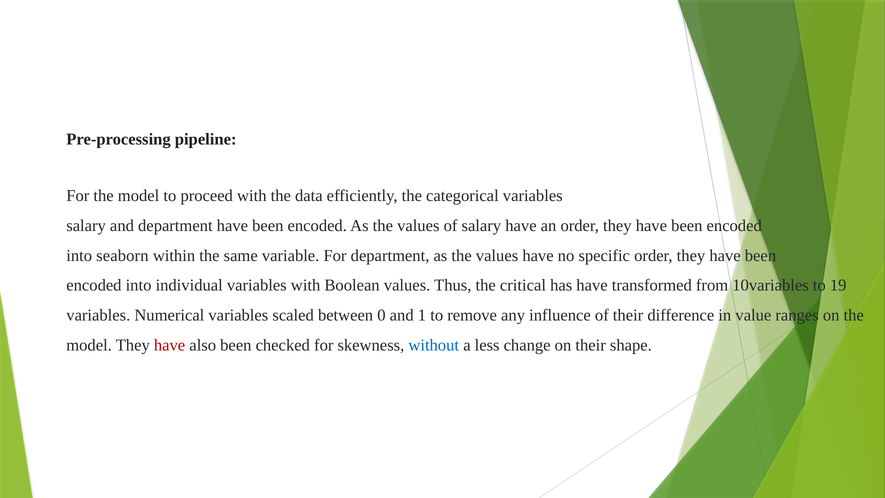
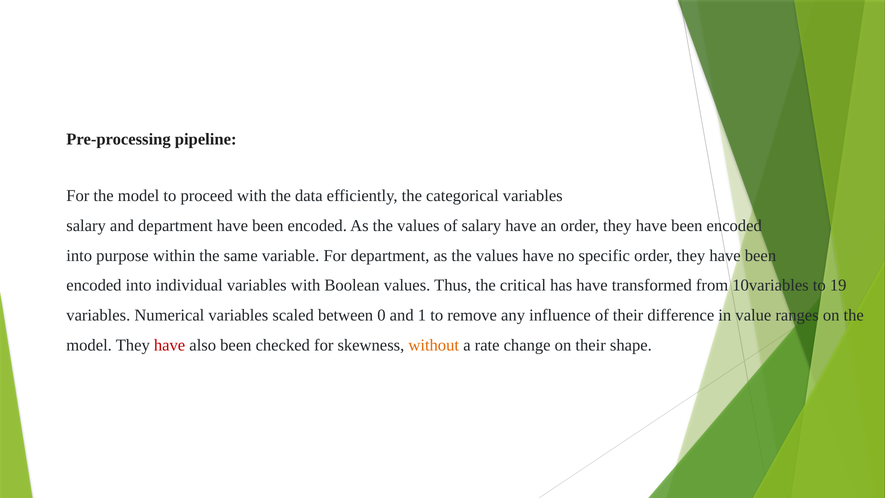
seaborn: seaborn -> purpose (122, 255)
without colour: blue -> orange (434, 345)
less: less -> rate (487, 345)
